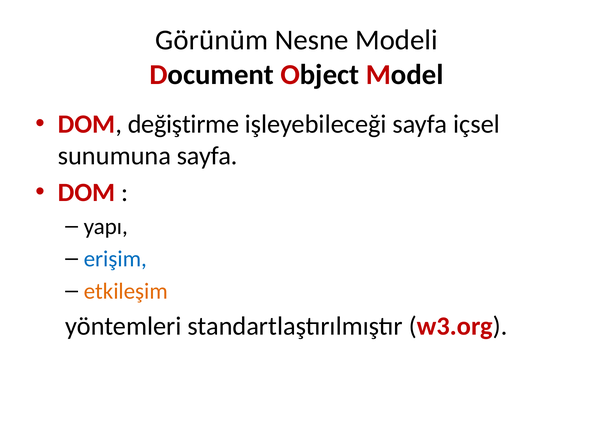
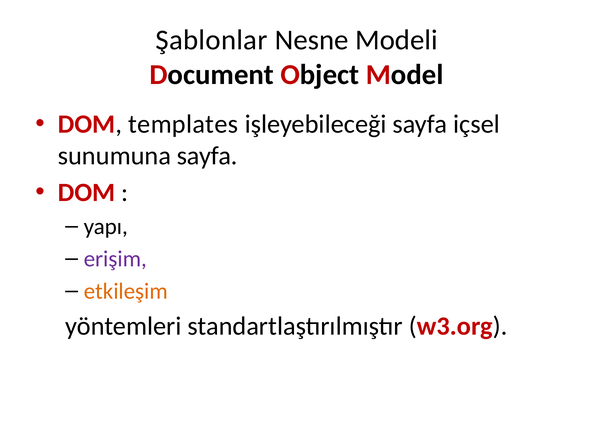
Görünüm: Görünüm -> Şablonlar (212, 40)
değiştirme: değiştirme -> templates (183, 124)
erişim colour: blue -> purple (115, 259)
